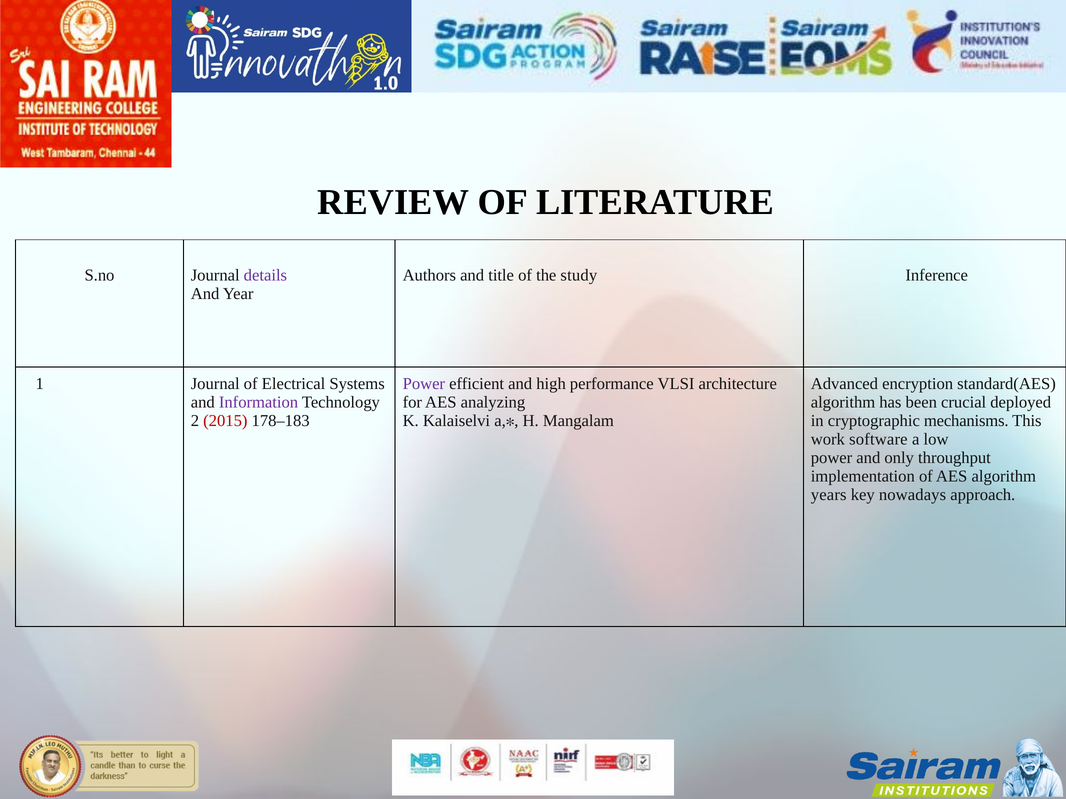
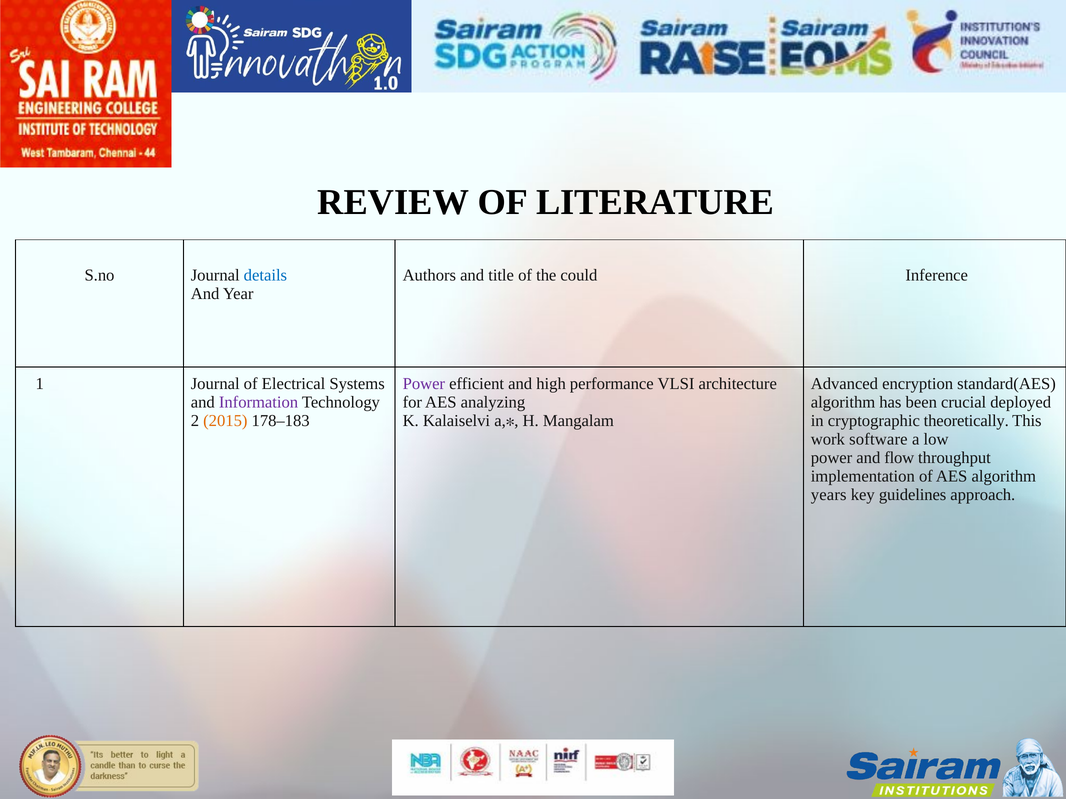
details colour: purple -> blue (265, 275)
study: study -> could (579, 275)
2015 colour: red -> orange (225, 421)
mechanisms: mechanisms -> theoretically (966, 421)
only: only -> flow (899, 458)
nowadays: nowadays -> guidelines (913, 495)
